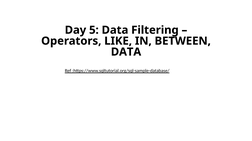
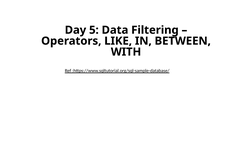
DATA: DATA -> WITH (126, 52)
